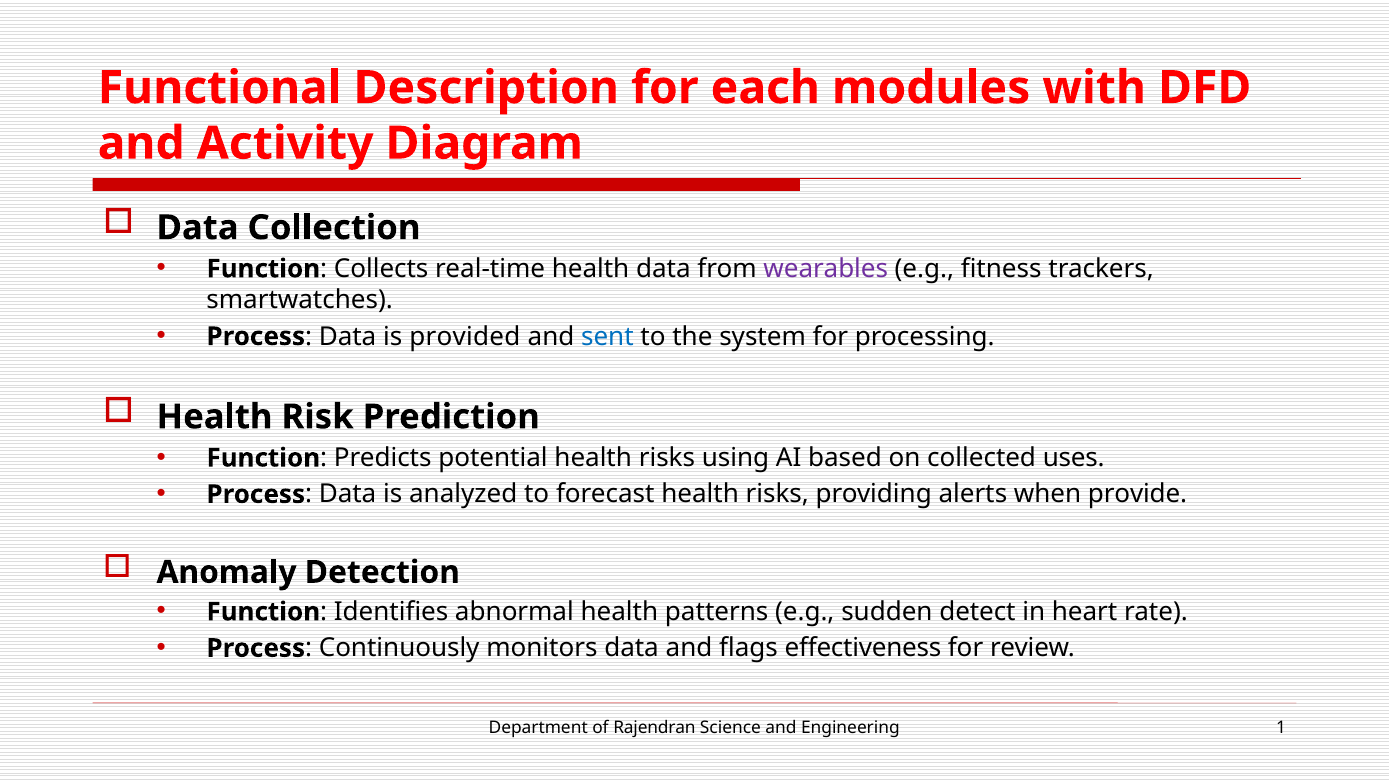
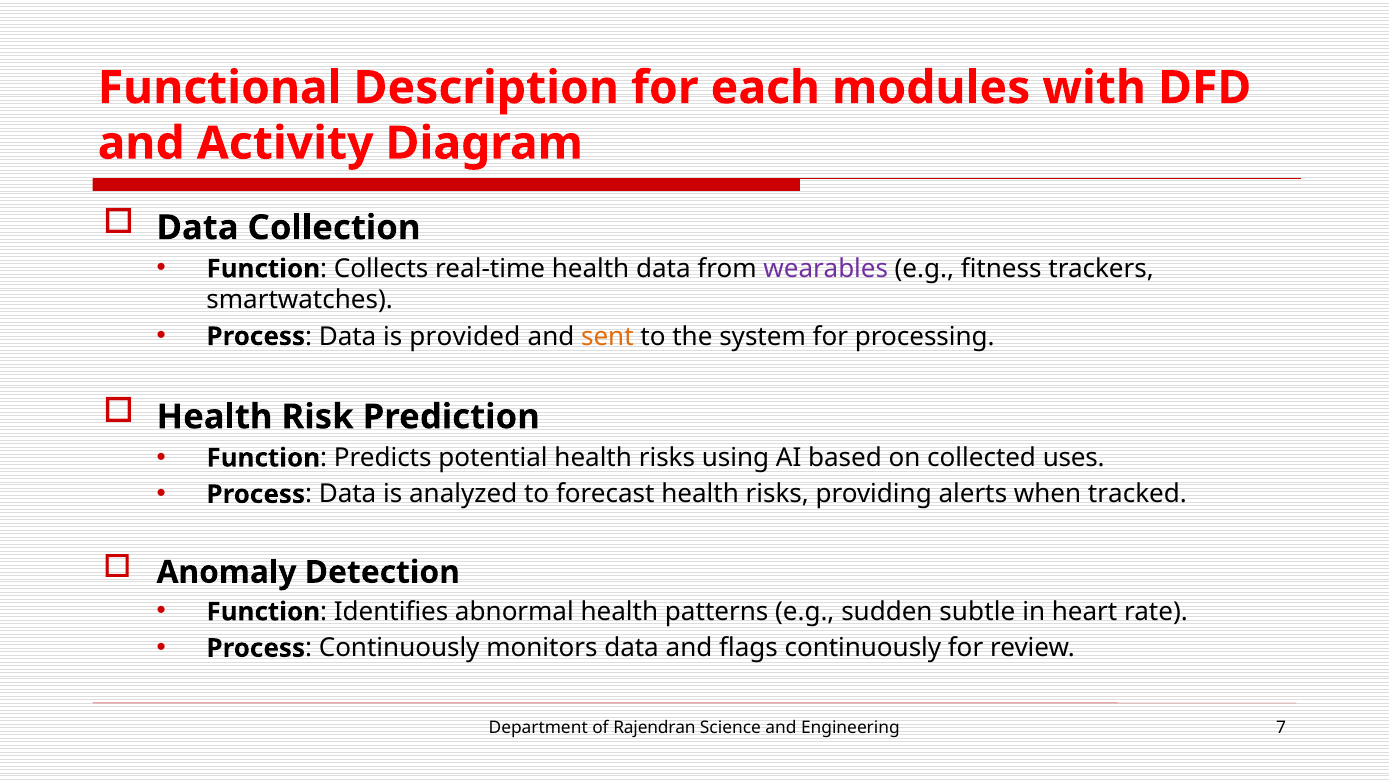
sent colour: blue -> orange (607, 337)
provide: provide -> tracked (1137, 495)
detect: detect -> subtle (977, 612)
flags effectiveness: effectiveness -> continuously (863, 648)
1: 1 -> 7 (1281, 728)
